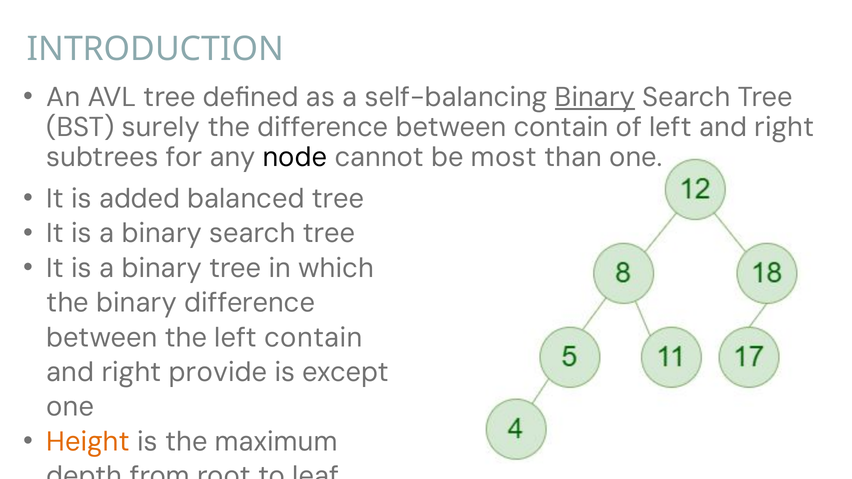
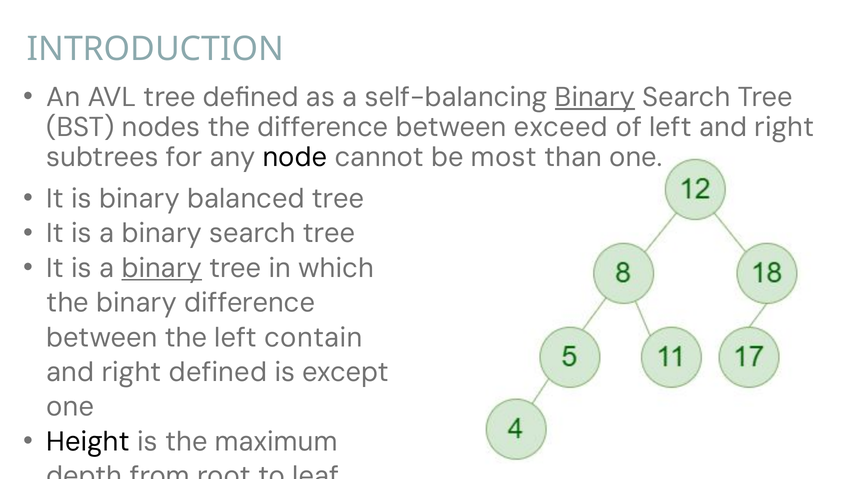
surely: surely -> nodes (161, 127)
between contain: contain -> exceed (561, 127)
is added: added -> binary (140, 199)
binary underline: none -> present (162, 268)
right provide: provide -> defined (218, 372)
Height colour: orange -> black (88, 442)
